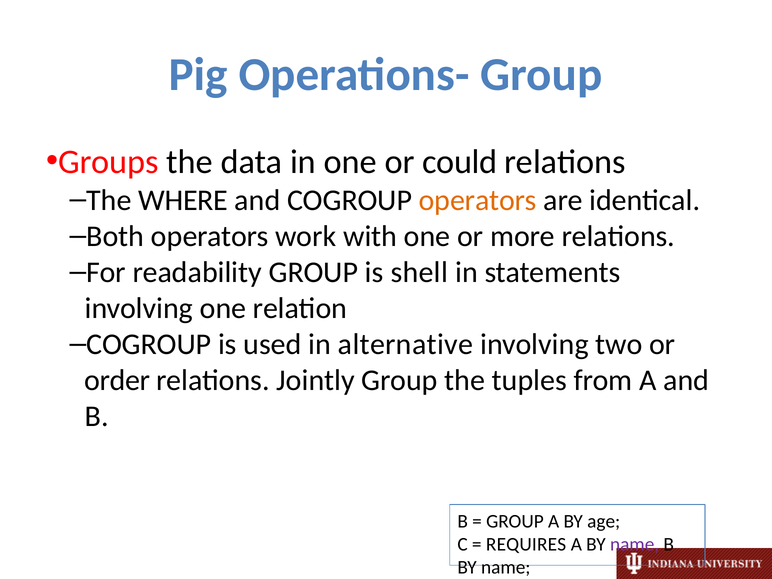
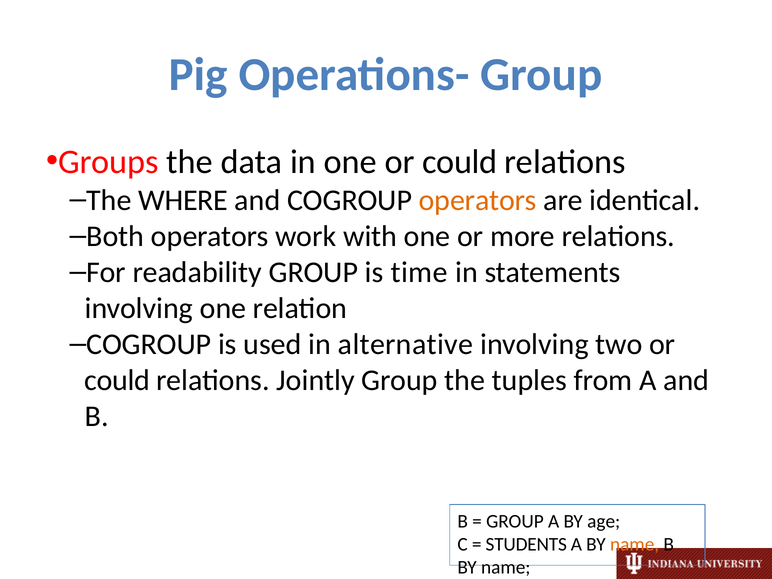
shell: shell -> time (419, 272)
order: order -> could (117, 380)
REQUIRES: REQUIRES -> STUDENTS (526, 544)
name colour: purple -> orange (635, 544)
